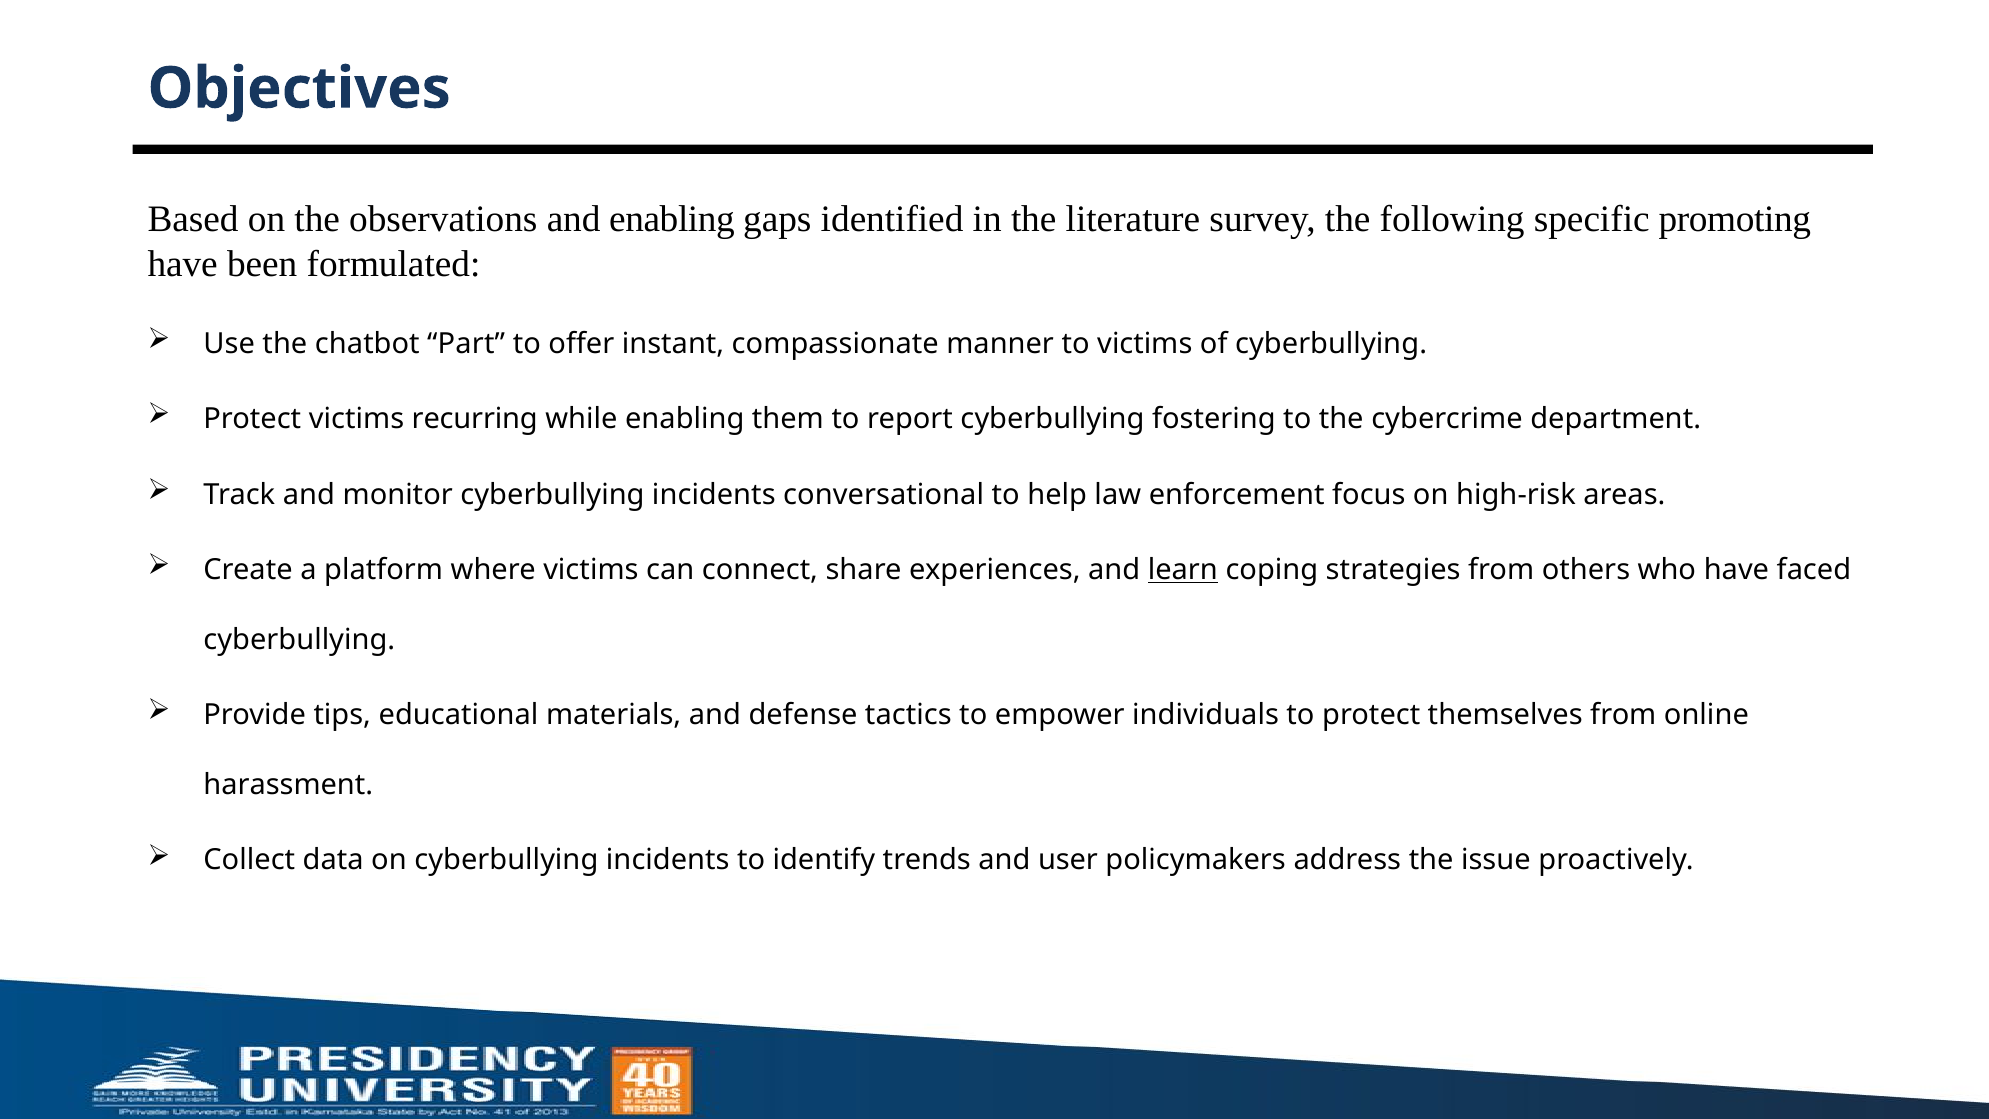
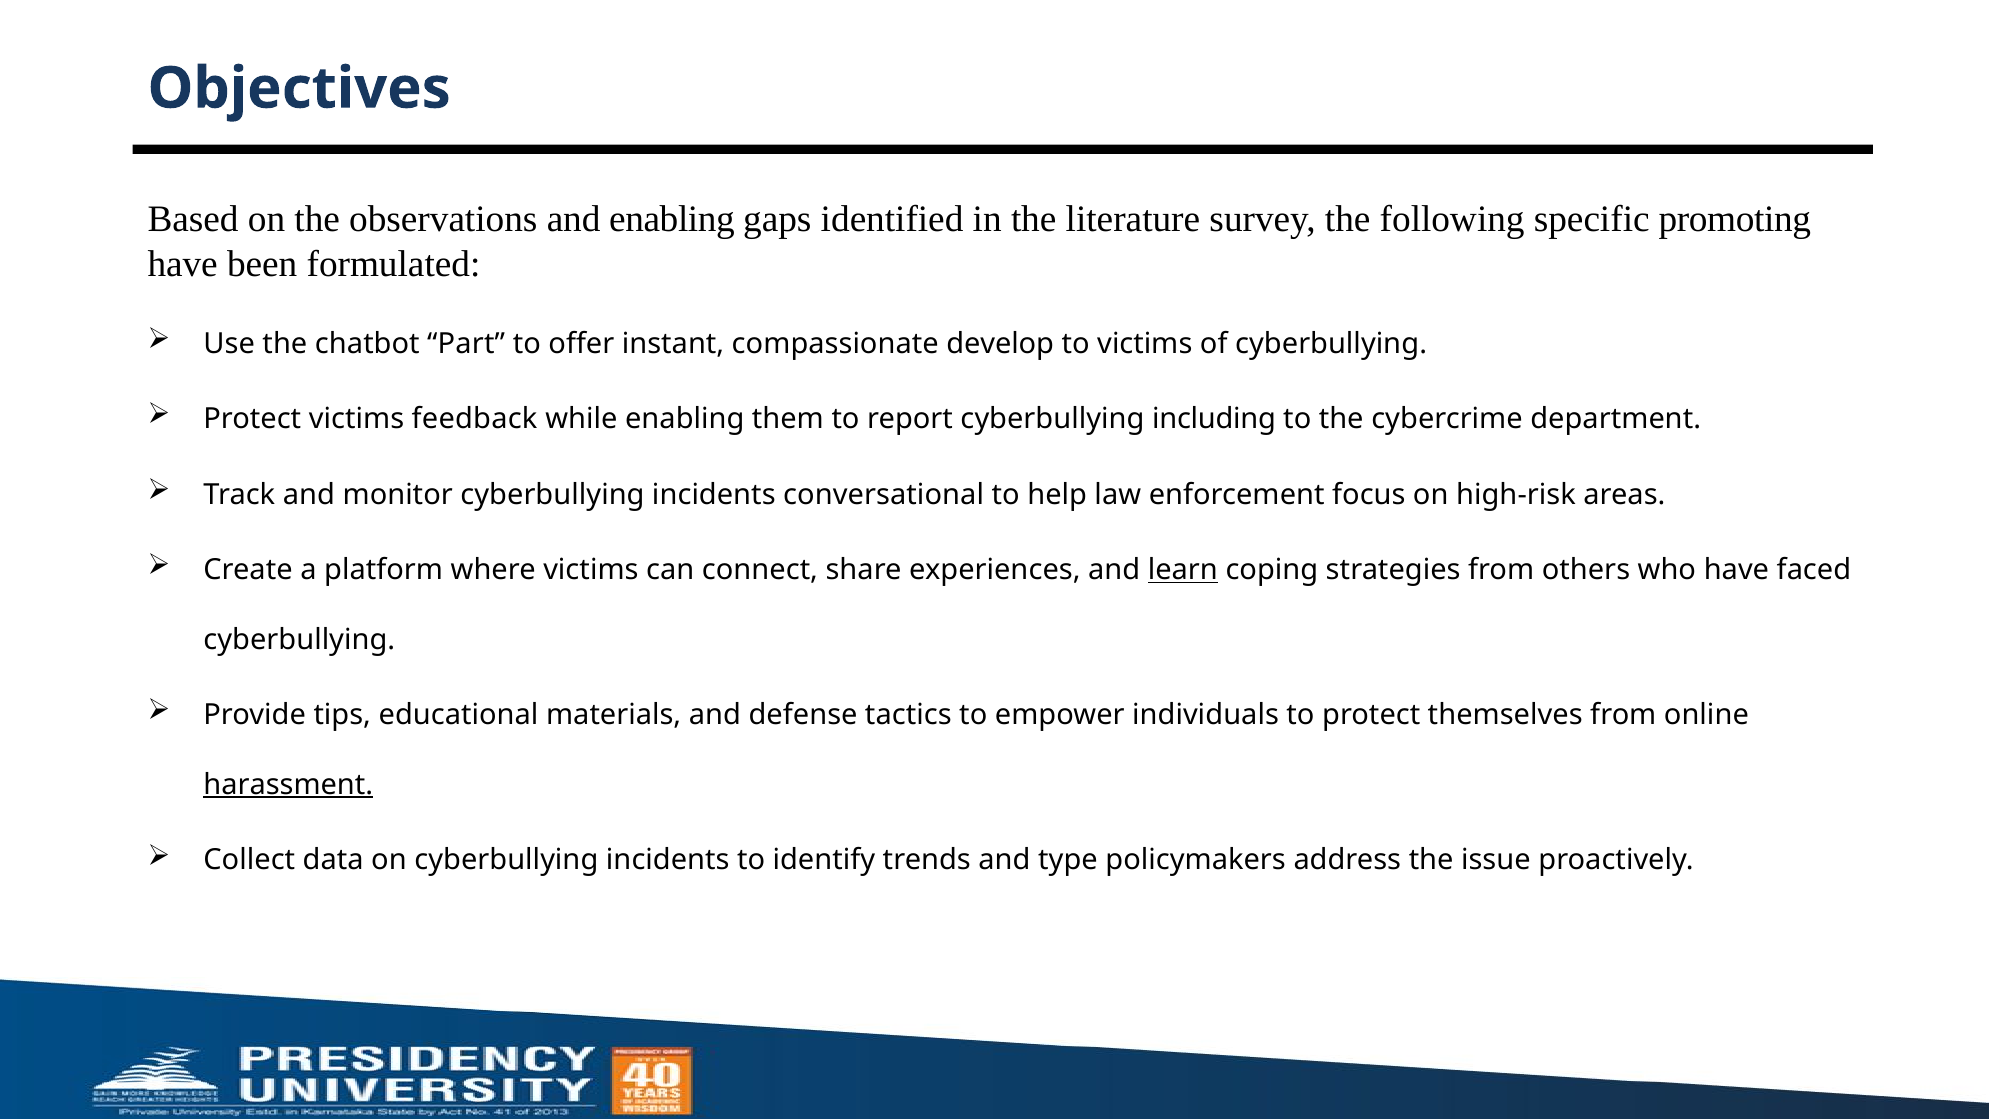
manner: manner -> develop (1000, 344)
recurring: recurring -> feedback (475, 419)
fostering: fostering -> including (1214, 419)
harassment underline: none -> present (288, 785)
user: user -> type (1068, 860)
